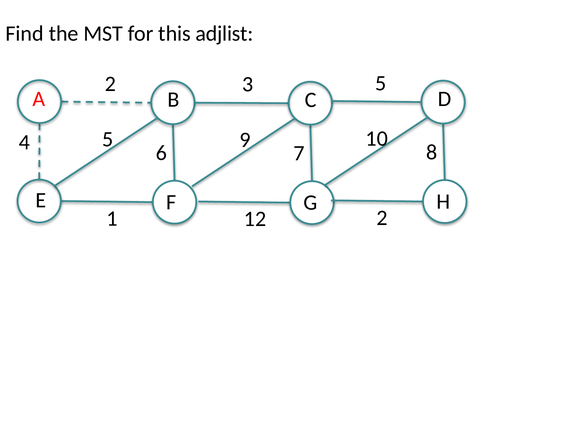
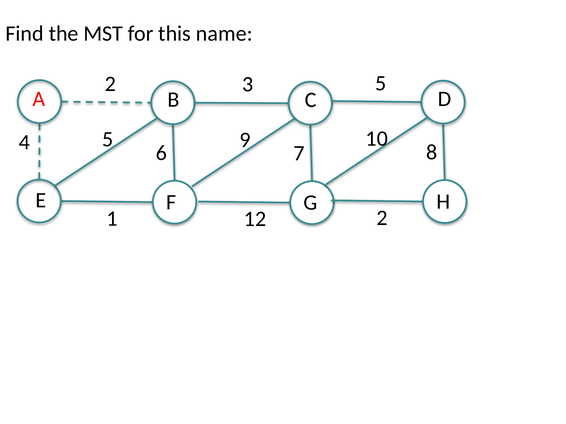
adjlist: adjlist -> name (224, 34)
